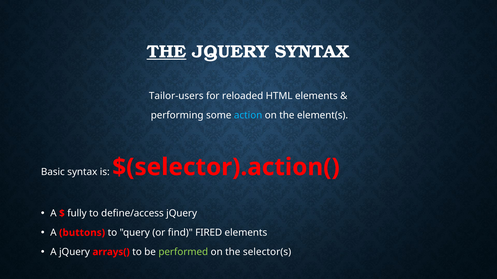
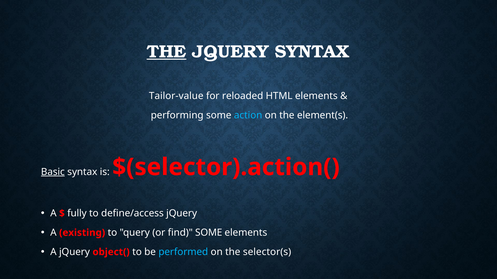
Tailor-users: Tailor-users -> Tailor-value (176, 96)
Basic underline: none -> present (53, 172)
buttons: buttons -> existing (82, 233)
find FIRED: FIRED -> SOME (209, 233)
arrays(: arrays( -> object( (111, 252)
performed colour: light green -> light blue (183, 252)
